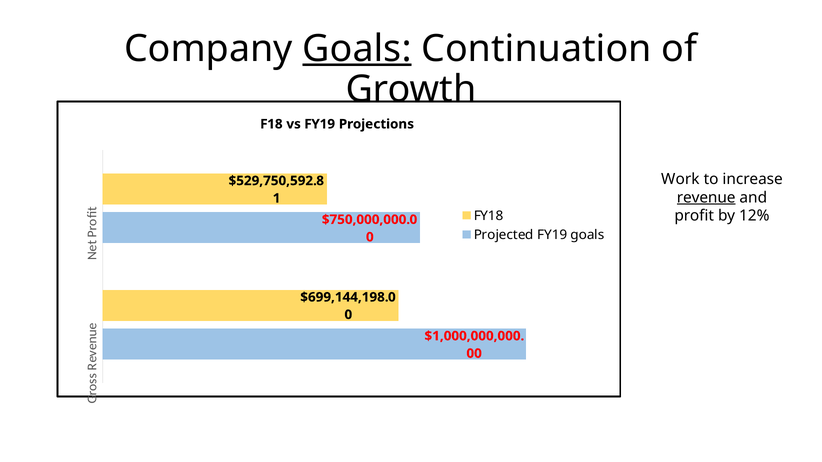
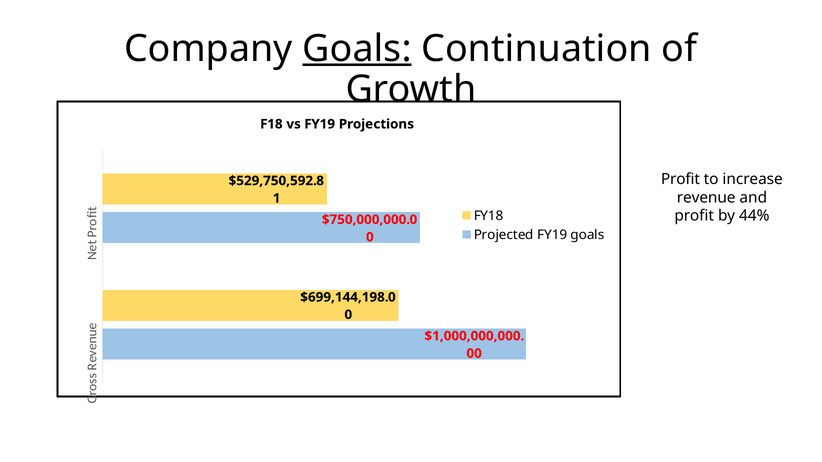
Work: Work -> Profit (680, 179)
revenue underline: present -> none (706, 198)
12%: 12% -> 44% (754, 216)
